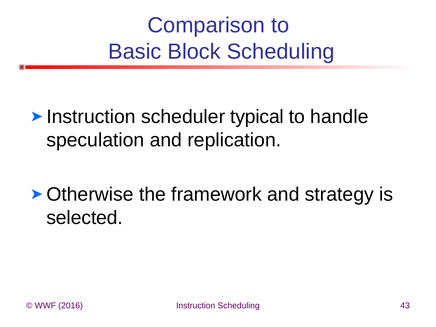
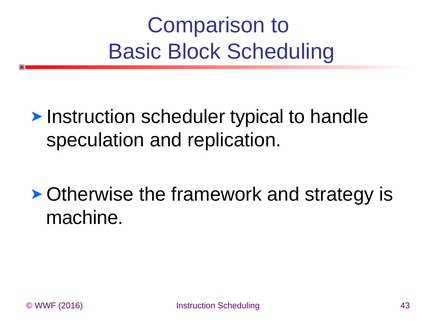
selected: selected -> machine (85, 218)
